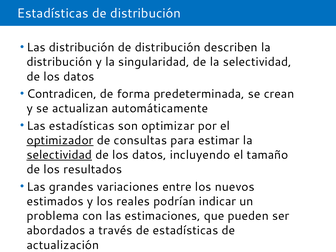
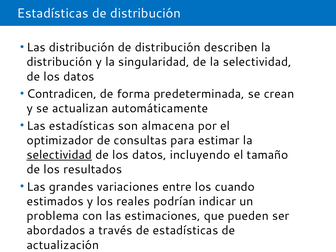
optimizar: optimizar -> almacena (168, 126)
optimizador underline: present -> none (60, 140)
nuevos: nuevos -> cuando (235, 187)
